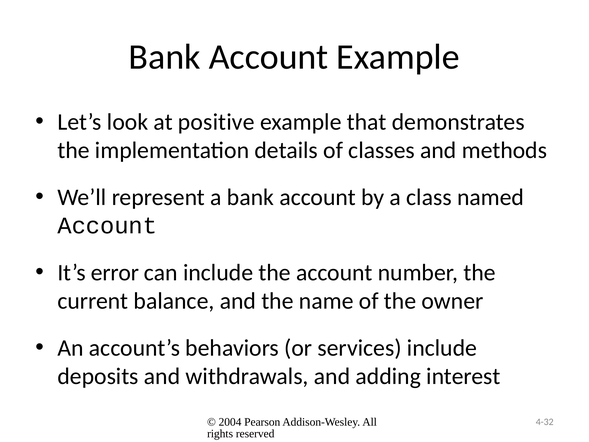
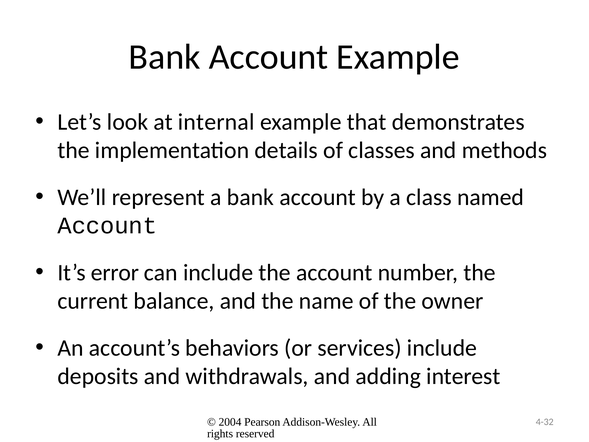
positive: positive -> internal (216, 122)
